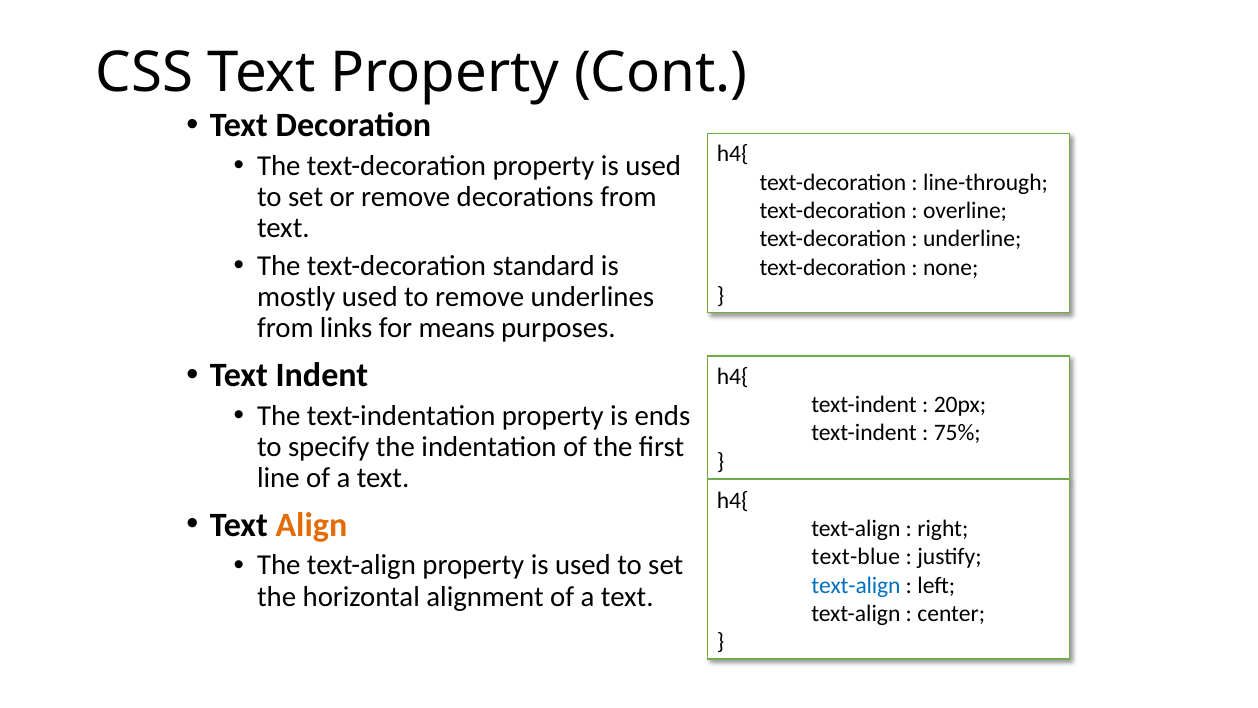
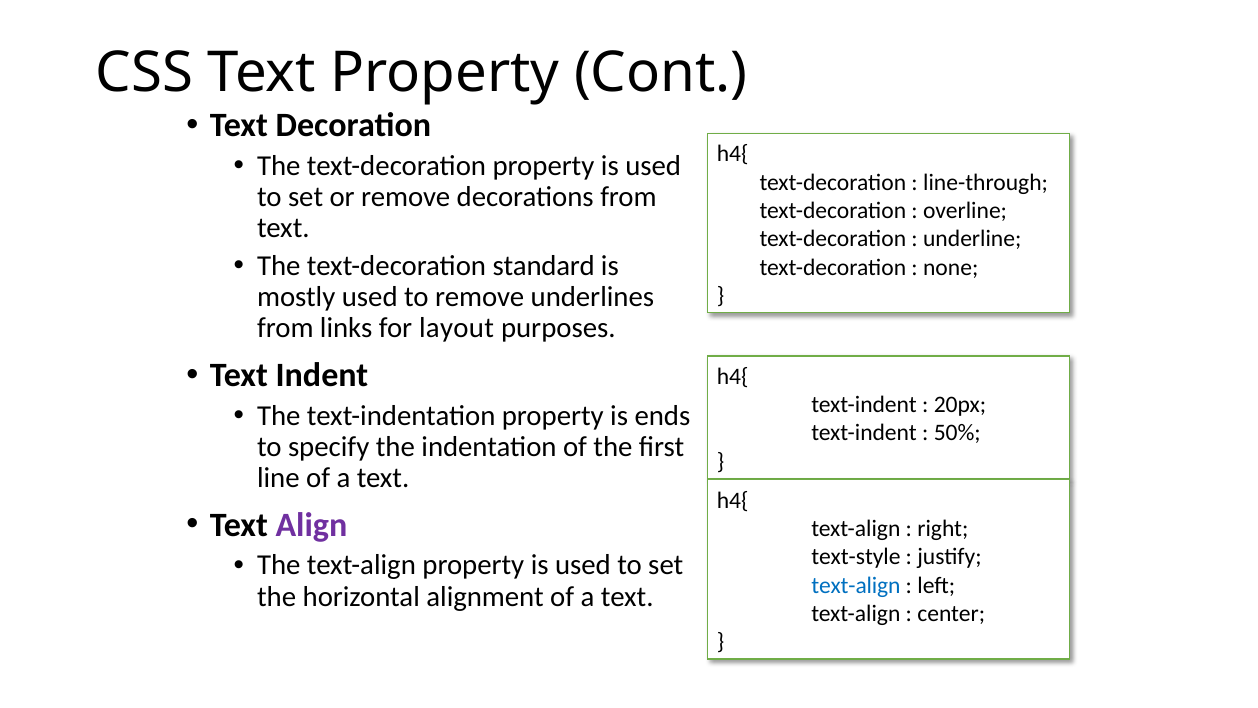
means: means -> layout (456, 328)
75%: 75% -> 50% (957, 433)
Align colour: orange -> purple (311, 525)
text-blue: text-blue -> text-style (856, 557)
